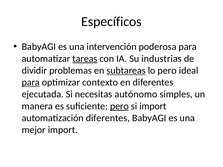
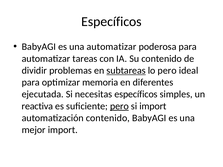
una intervención: intervención -> automatizar (112, 47)
tareas underline: present -> none (85, 59)
Su industrias: industrias -> contenido (162, 59)
para underline: present -> none (31, 82)
contexto: contexto -> memoria (100, 82)
necesitas autónomo: autónomo -> específicos (136, 94)
manera: manera -> reactiva (37, 106)
automatización diferentes: diferentes -> contenido (108, 118)
